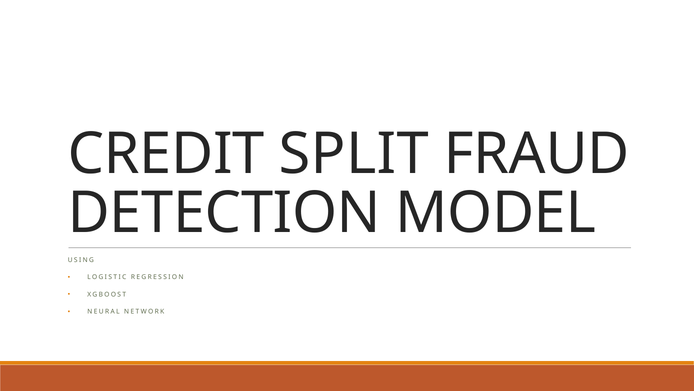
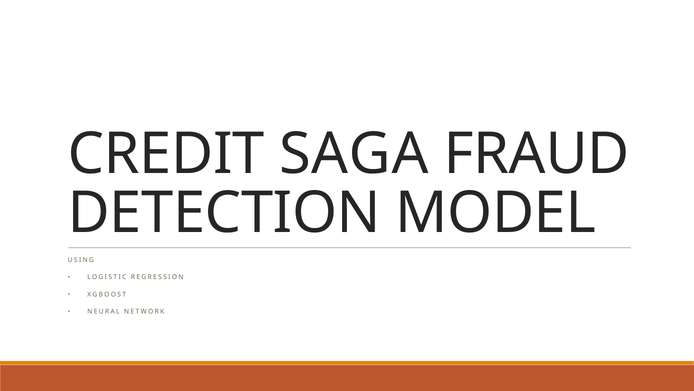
SPLIT: SPLIT -> SAGA (354, 154)
